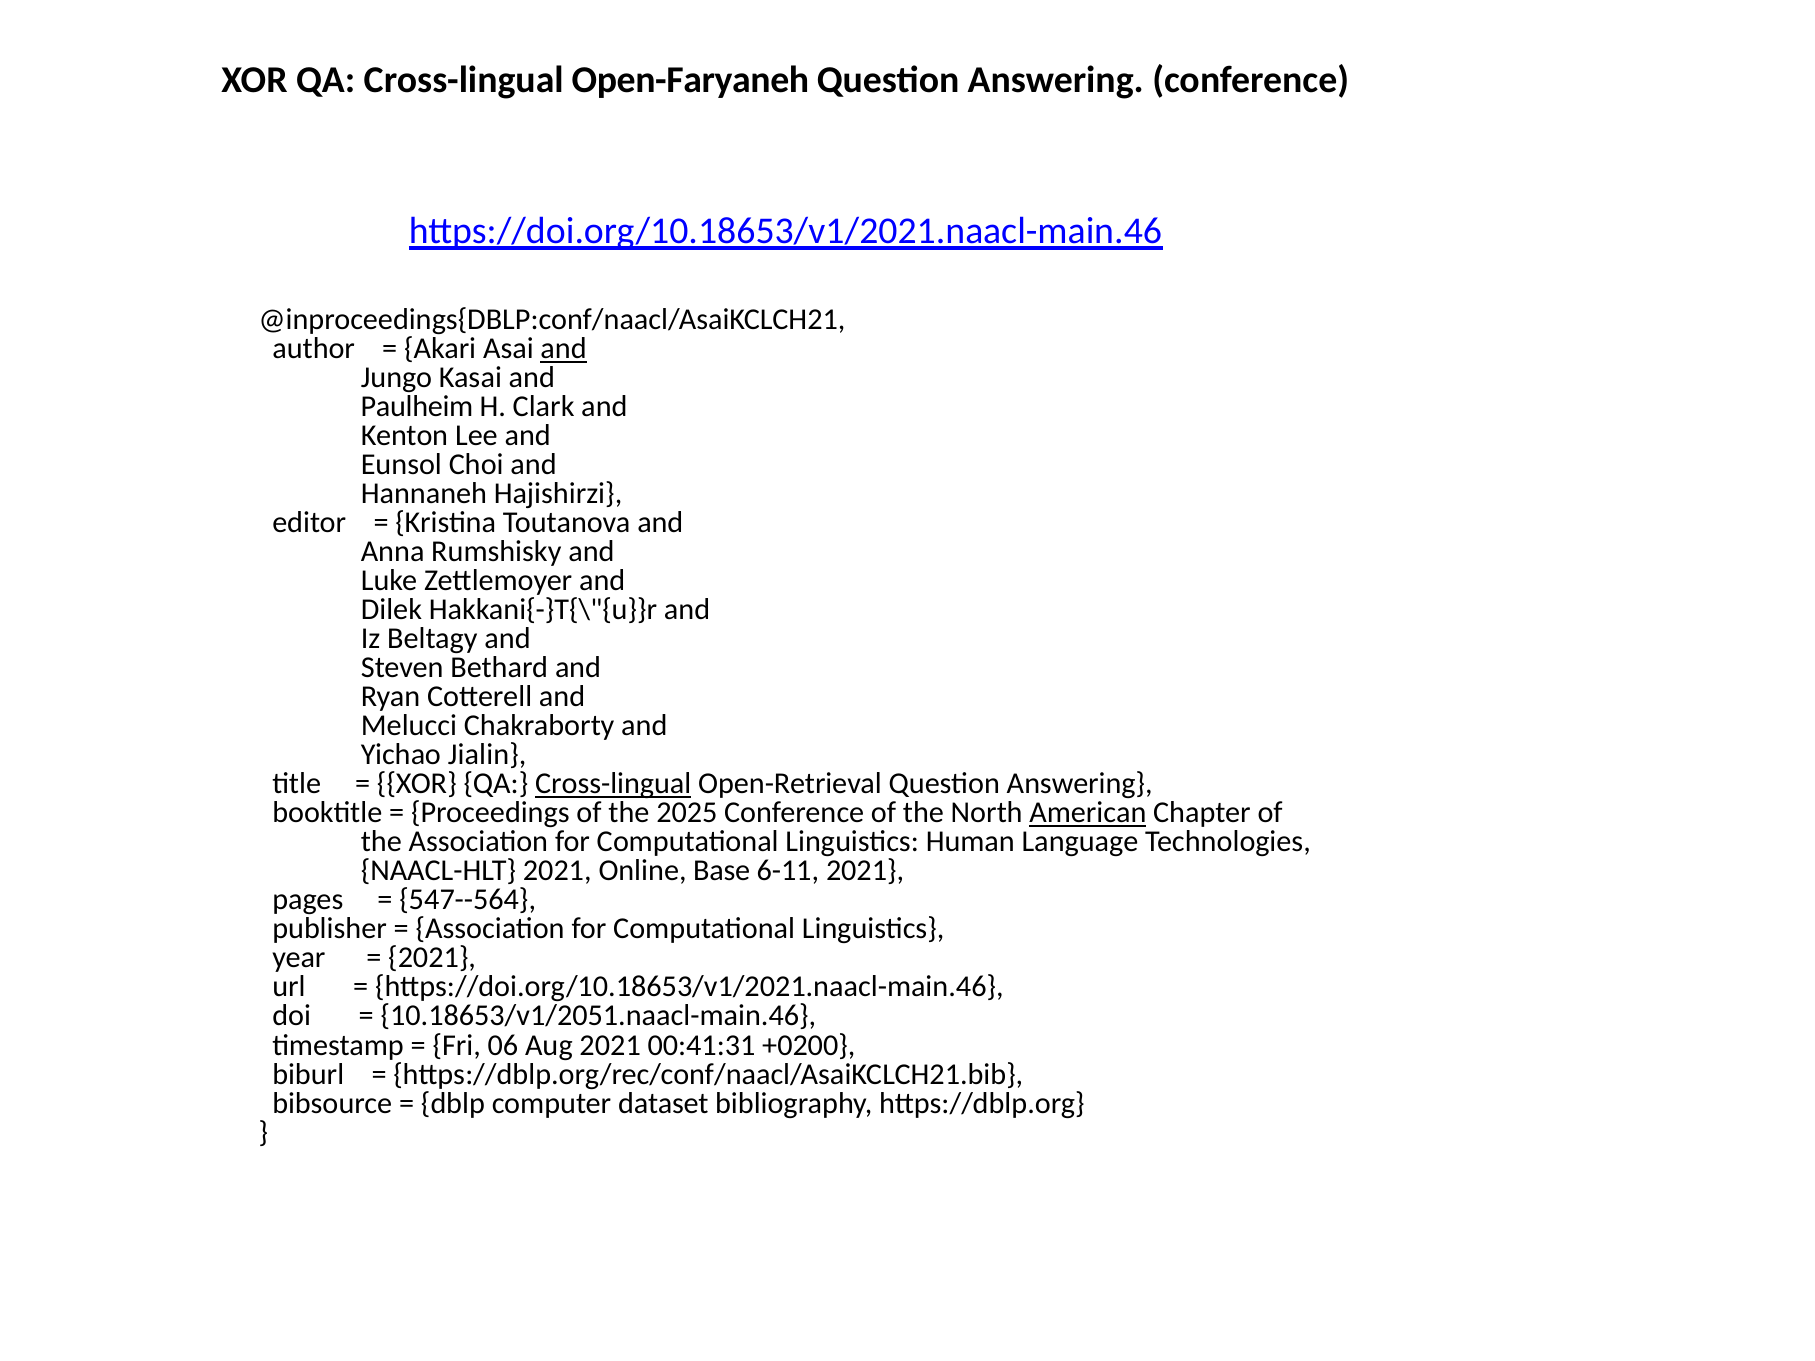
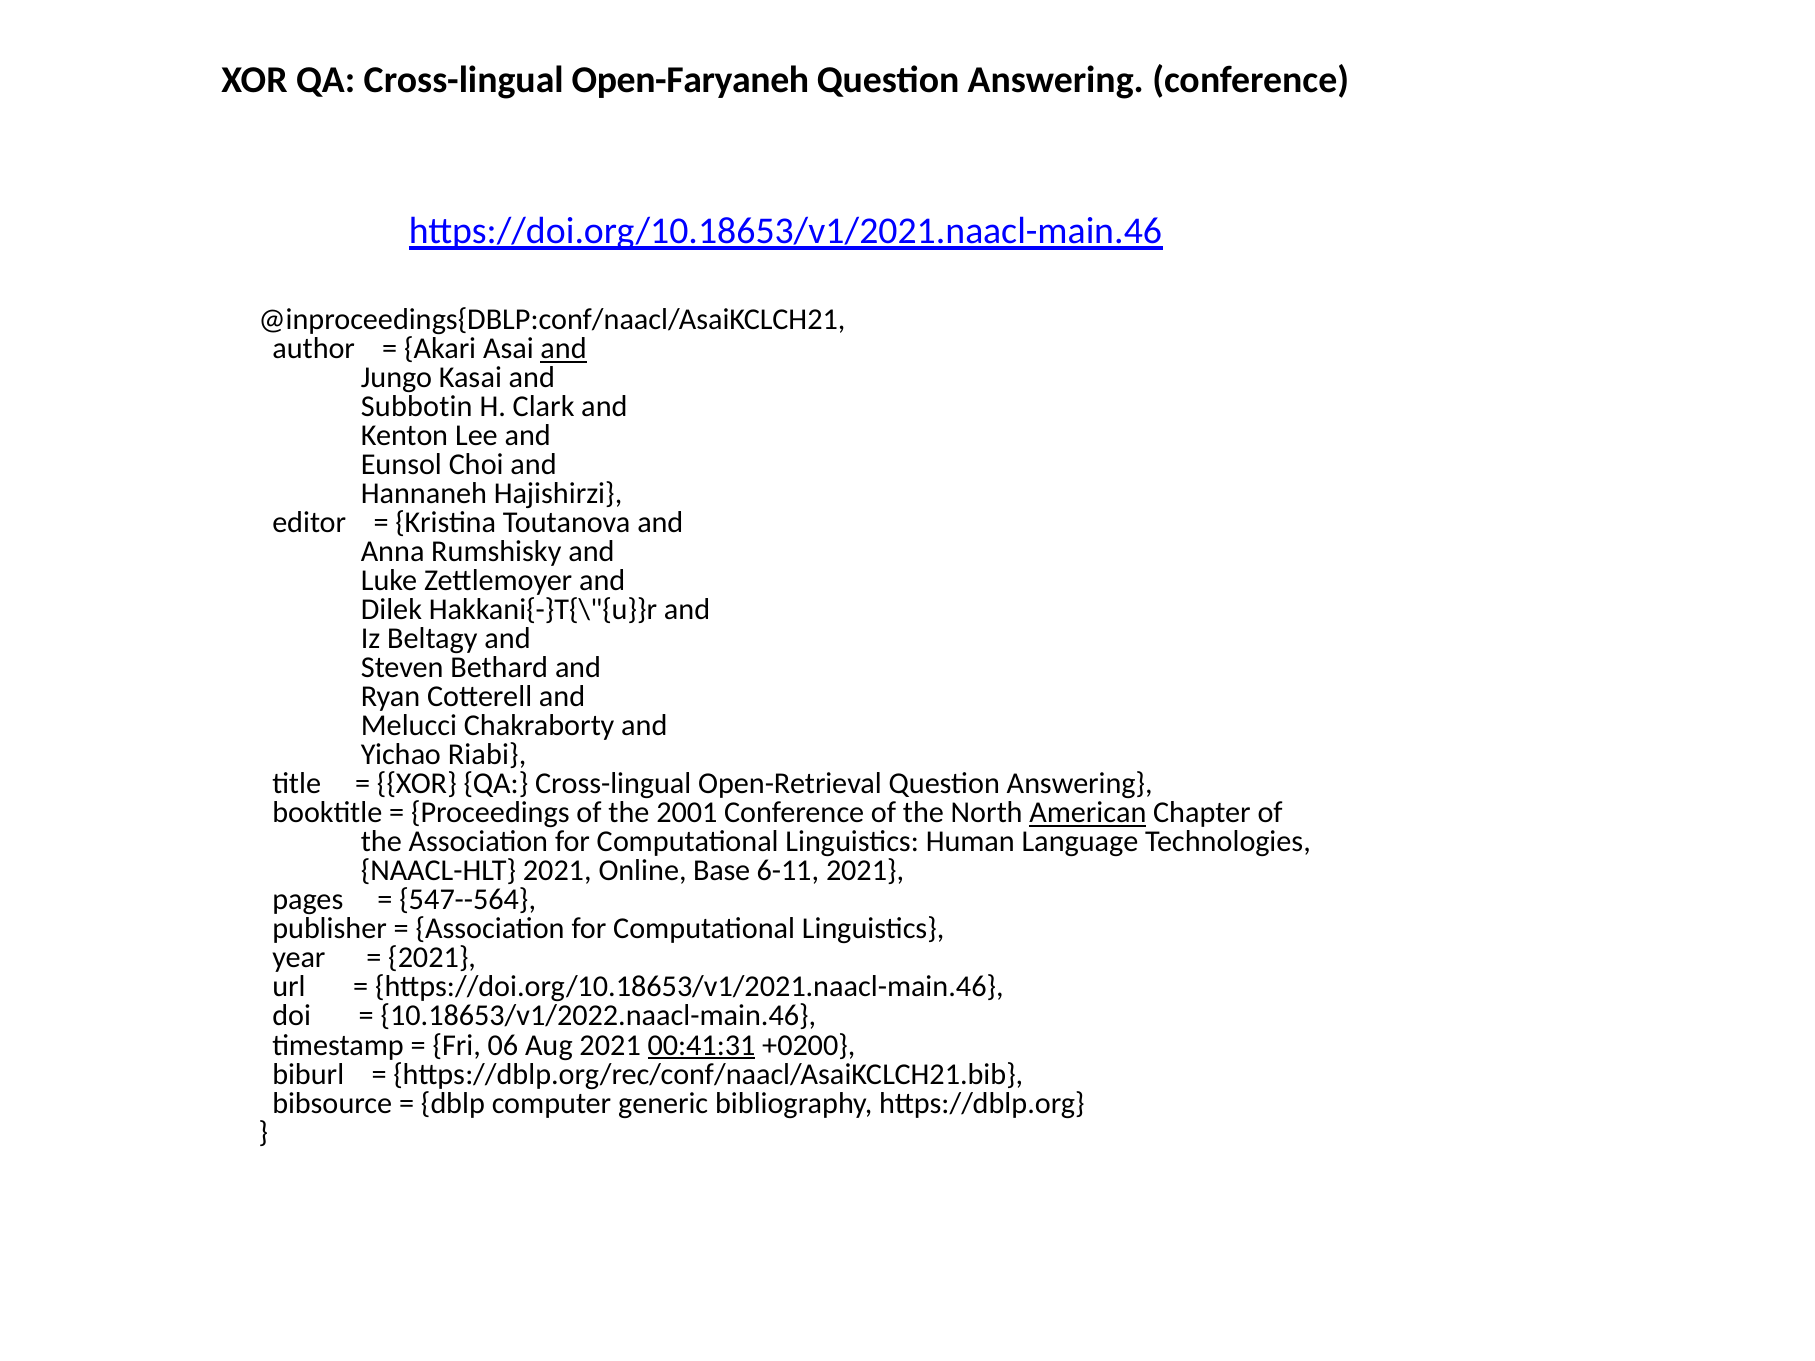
Paulheim: Paulheim -> Subbotin (417, 407)
Jialin: Jialin -> Riabi (487, 755)
Cross-lingual underline: present -> none (613, 784)
2025: 2025 -> 2001 (687, 813)
10.18653/v1/2051.naacl-main.46: 10.18653/v1/2051.naacl-main.46 -> 10.18653/v1/2022.naacl-main.46 (598, 1016)
00:41:31 underline: none -> present (701, 1045)
dataset: dataset -> generic (663, 1103)
